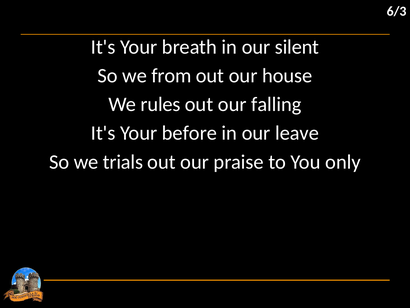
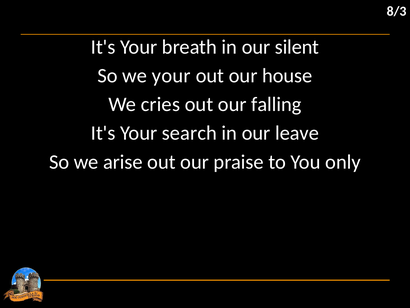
6/3: 6/3 -> 8/3 (397, 11)
we from: from -> your (171, 76)
rules: rules -> cries (160, 104)
before: before -> search (189, 133)
trials: trials -> arise (123, 162)
